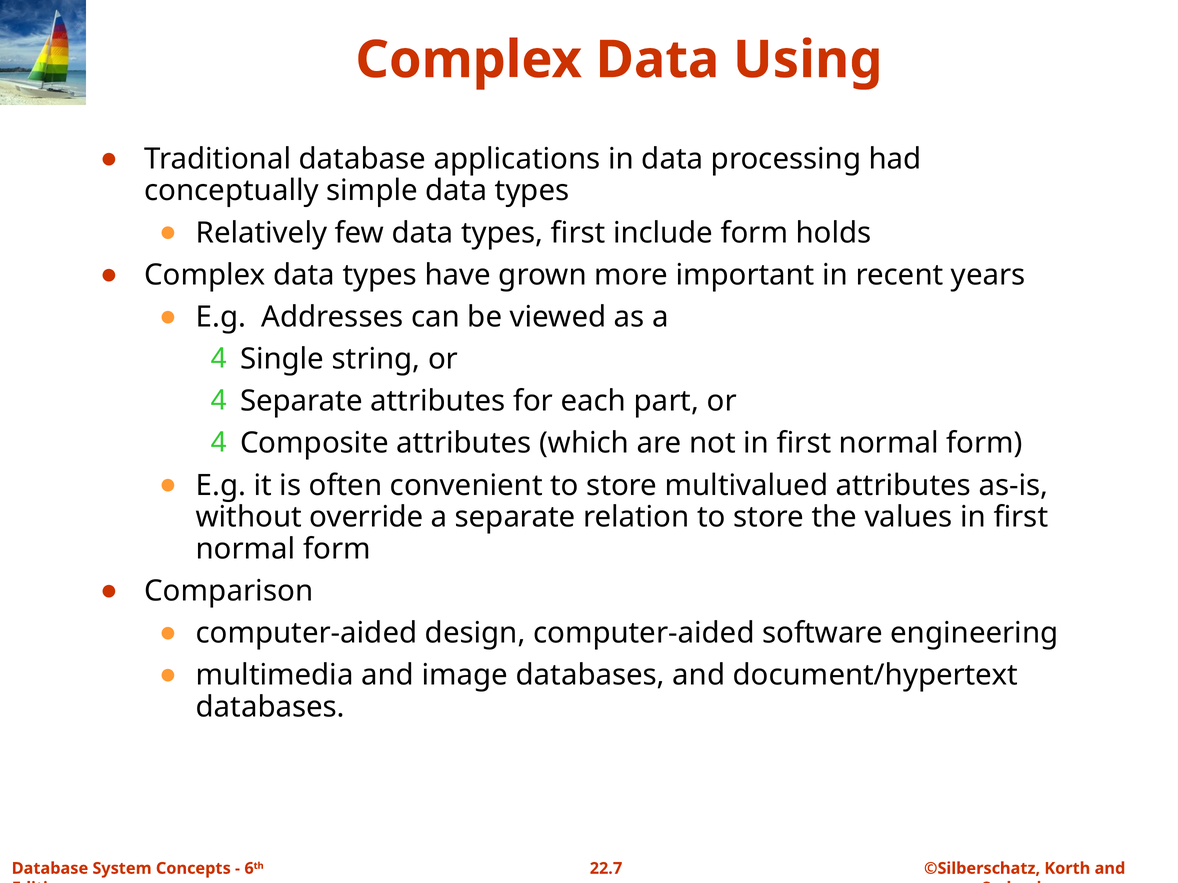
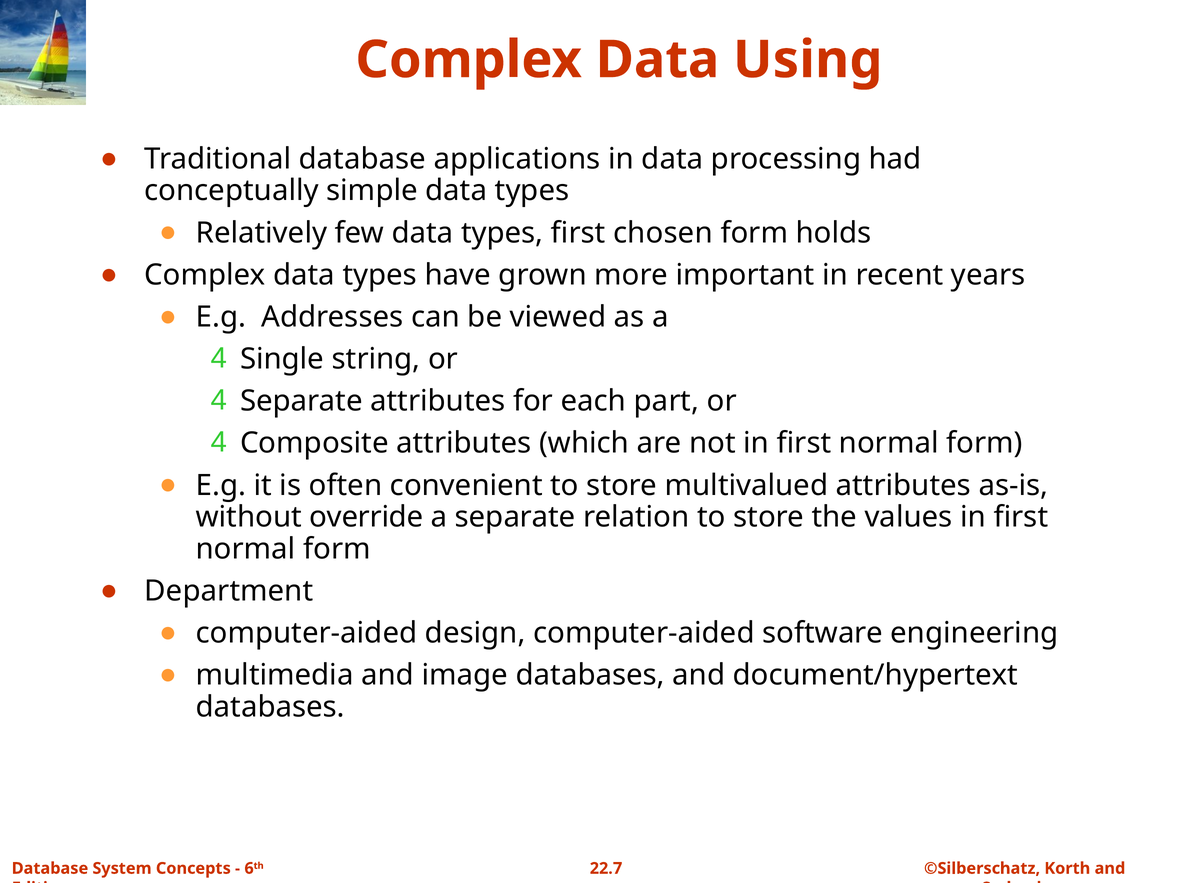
include: include -> chosen (663, 233)
Comparison: Comparison -> Department (229, 591)
